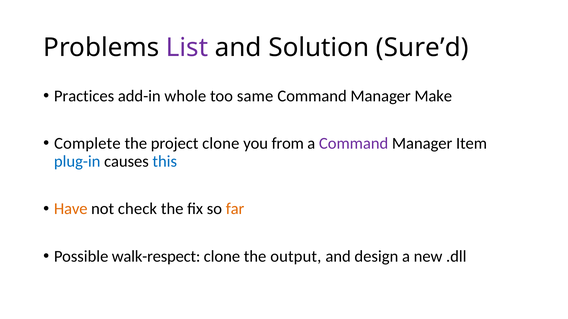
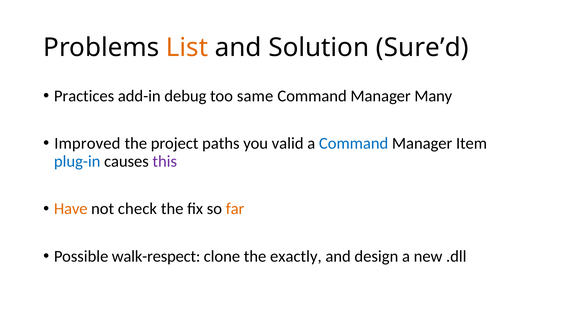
List colour: purple -> orange (187, 48)
whole: whole -> debug (185, 96)
Make: Make -> Many (433, 96)
Complete: Complete -> Improved (87, 144)
project clone: clone -> paths (221, 144)
from: from -> valid (288, 144)
Command colour: purple -> blue (354, 144)
this colour: blue -> purple (165, 162)
output: output -> exactly (296, 257)
